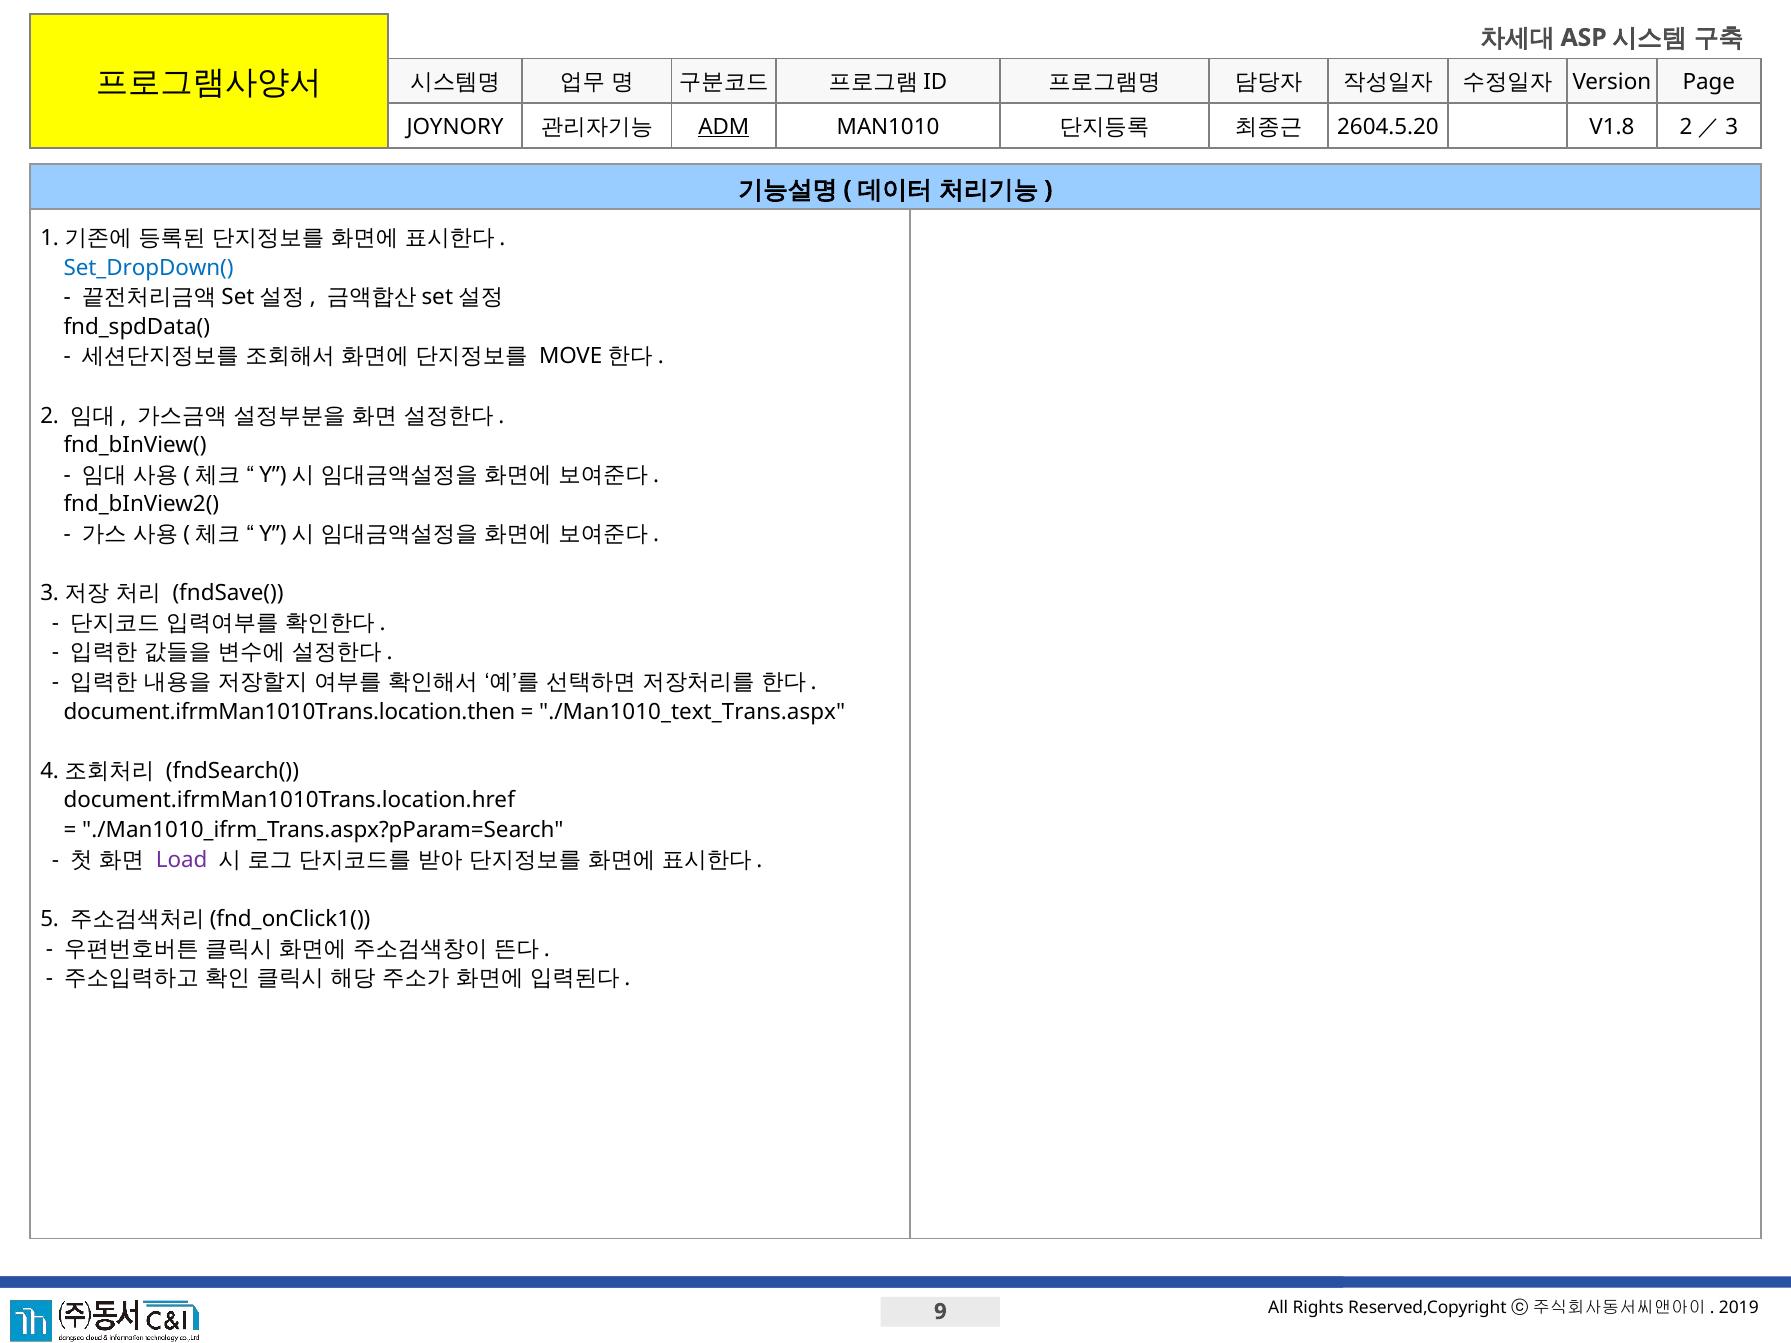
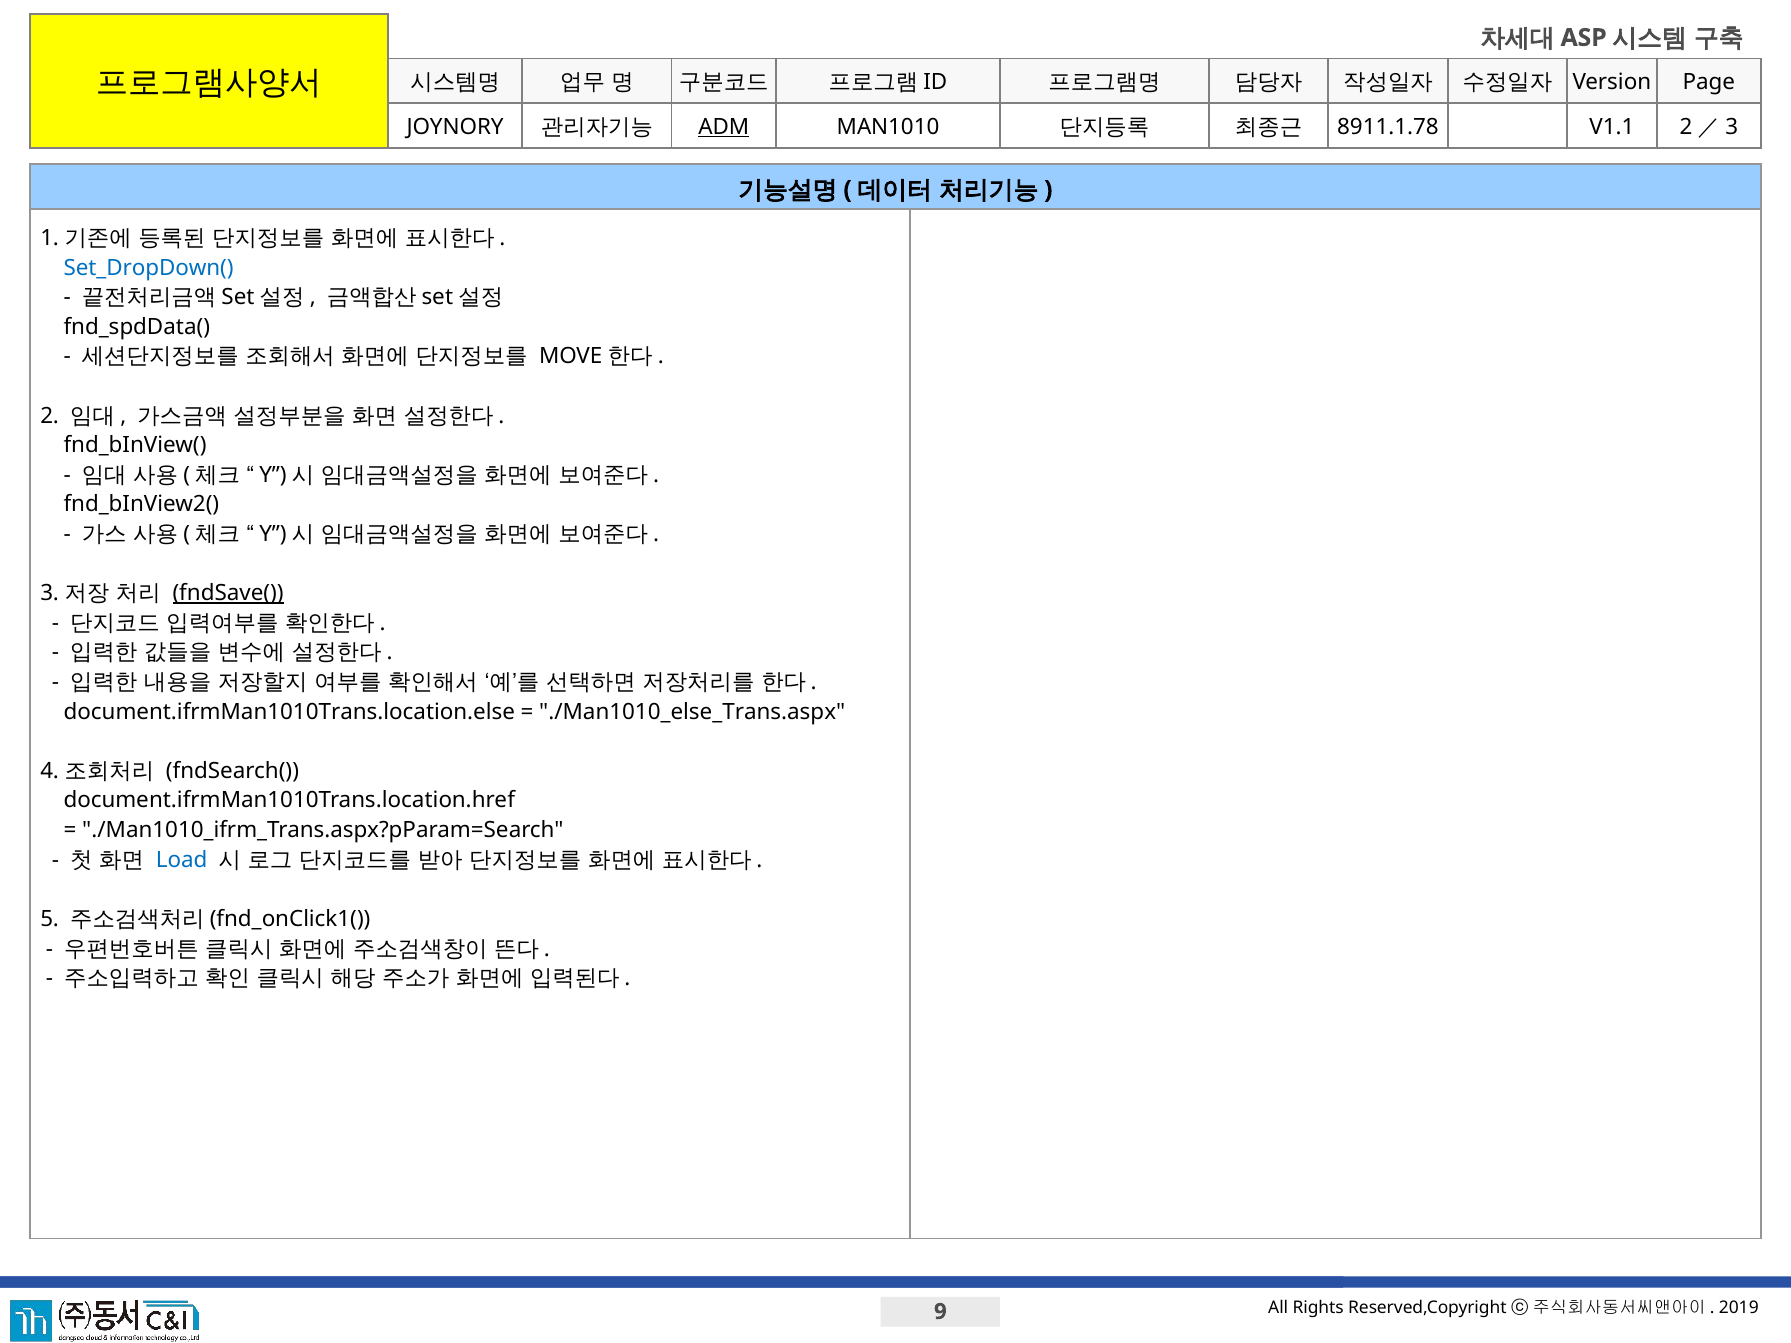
2604.5.20: 2604.5.20 -> 8911.1.78 (1388, 127)
V1.8: V1.8 -> V1.1 (1612, 127)
fndSave( underline: none -> present (228, 593)
document.ifrmMan1010Trans.location.then: document.ifrmMan1010Trans.location.then -> document.ifrmMan1010Trans.location.else (289, 712)
./Man1010_text_Trans.aspx: ./Man1010_text_Trans.aspx -> ./Man1010_else_Trans.aspx (692, 712)
Load colour: purple -> blue (182, 860)
